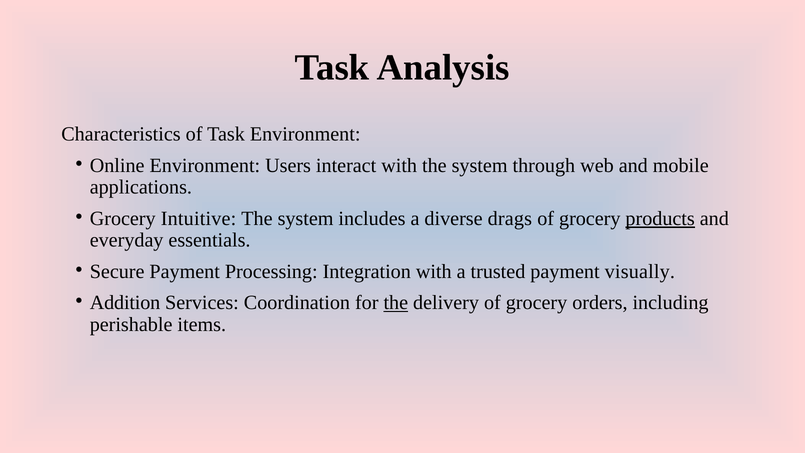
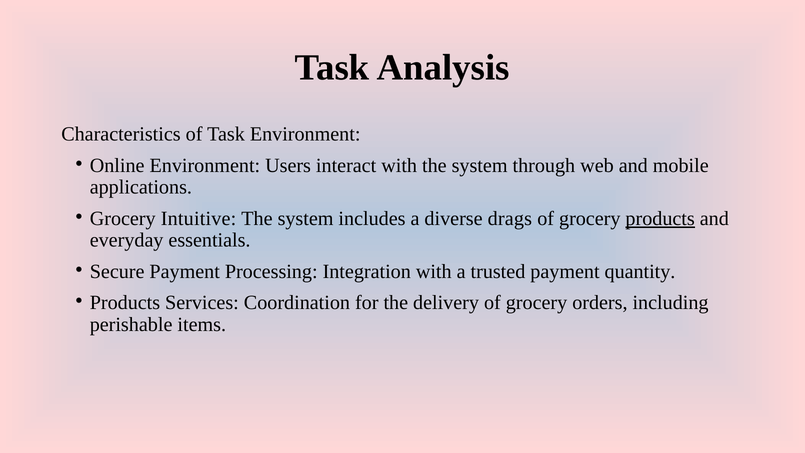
visually: visually -> quantity (640, 271)
Addition: Addition -> Products (125, 303)
the underline: present -> none (396, 303)
